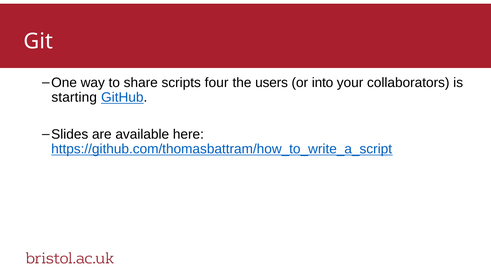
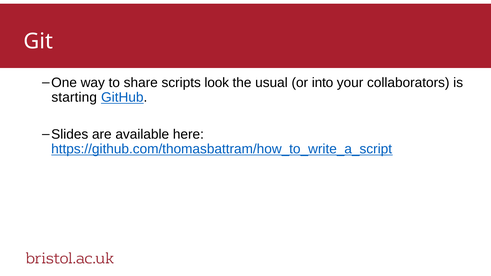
four: four -> look (217, 83)
users: users -> usual (271, 83)
